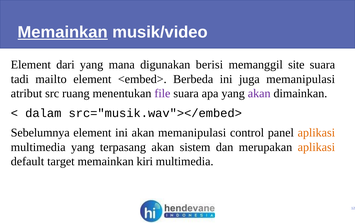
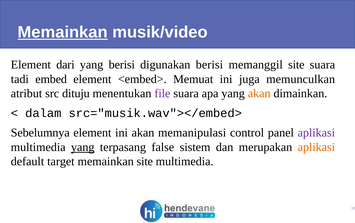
yang mana: mana -> berisi (122, 65)
mailto: mailto -> embed (51, 79)
Berbeda: Berbeda -> Memuat (193, 79)
juga memanipulasi: memanipulasi -> memunculkan (301, 79)
ruang: ruang -> dituju (76, 94)
akan colour: purple -> orange (259, 94)
aplikasi colour: orange -> purple (316, 133)
yang underline: none -> present (83, 148)
terpasang akan: akan -> false (163, 148)
memainkan kiri: kiri -> site (145, 162)
